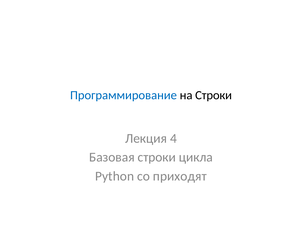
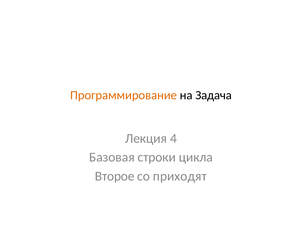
Программирование colour: blue -> orange (124, 96)
на Строки: Строки -> Задача (214, 96)
Python: Python -> Второе (115, 176)
